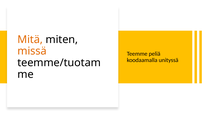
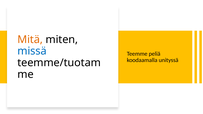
missä colour: orange -> blue (32, 51)
